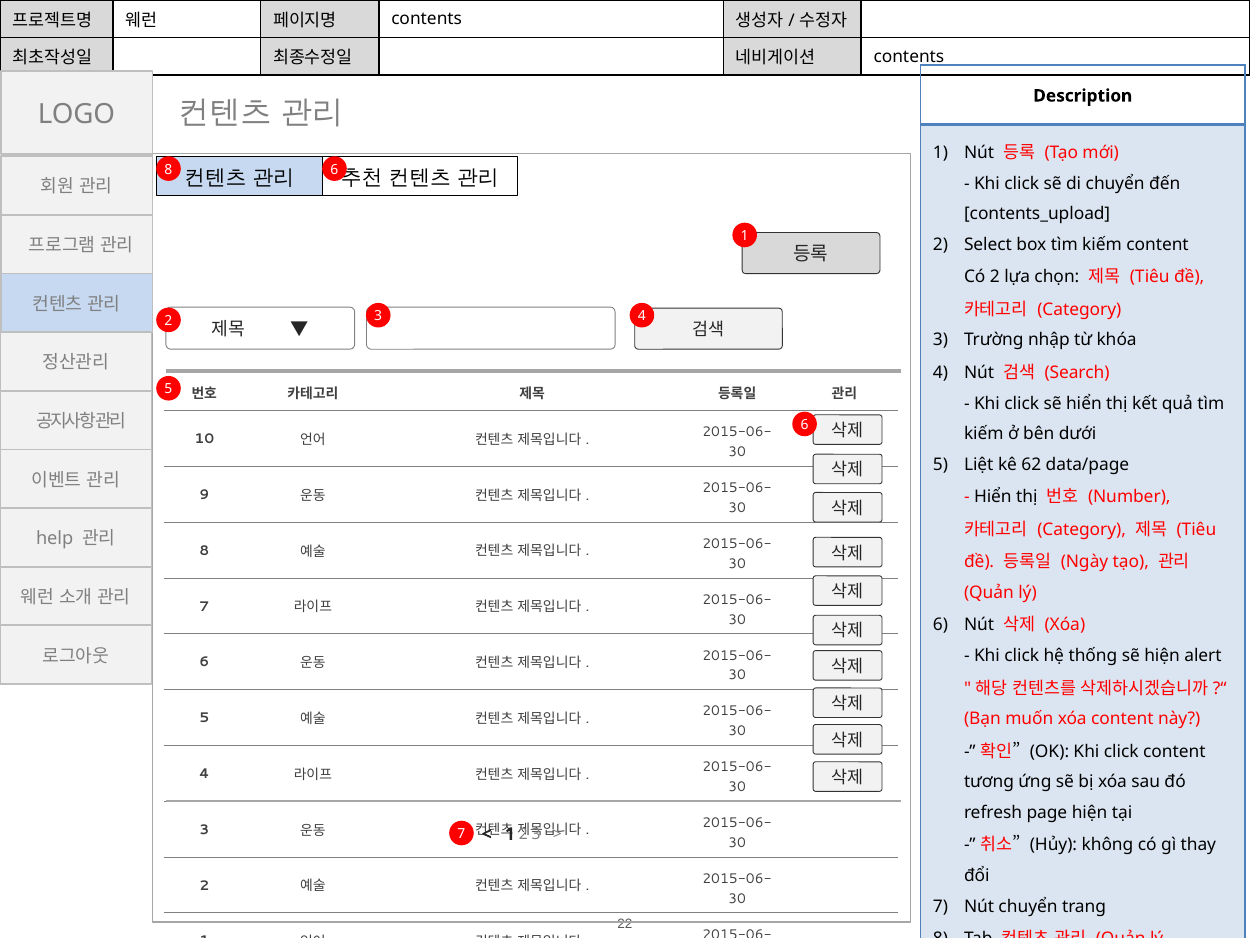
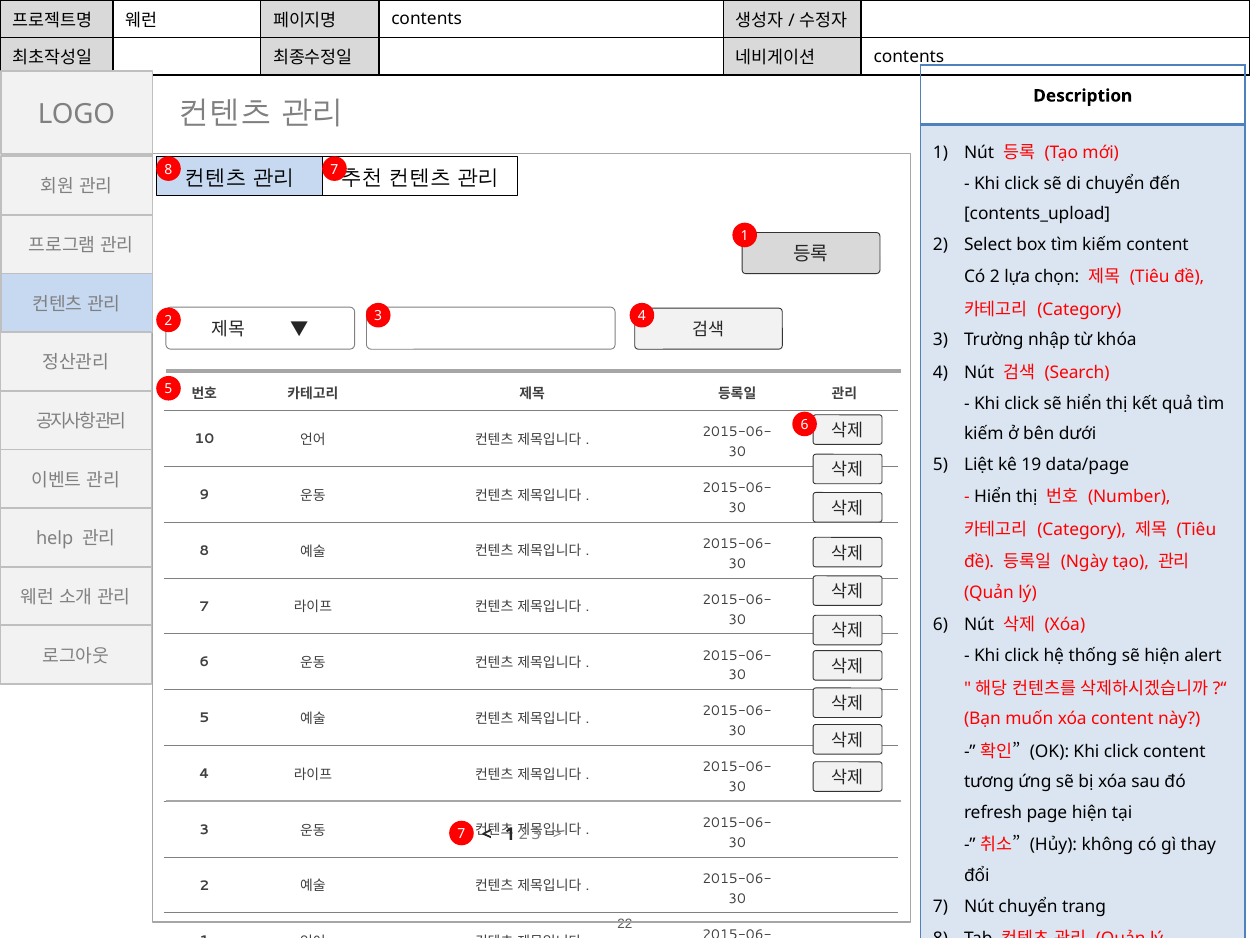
8 6: 6 -> 7 (334, 169)
62: 62 -> 19 (1031, 464)
